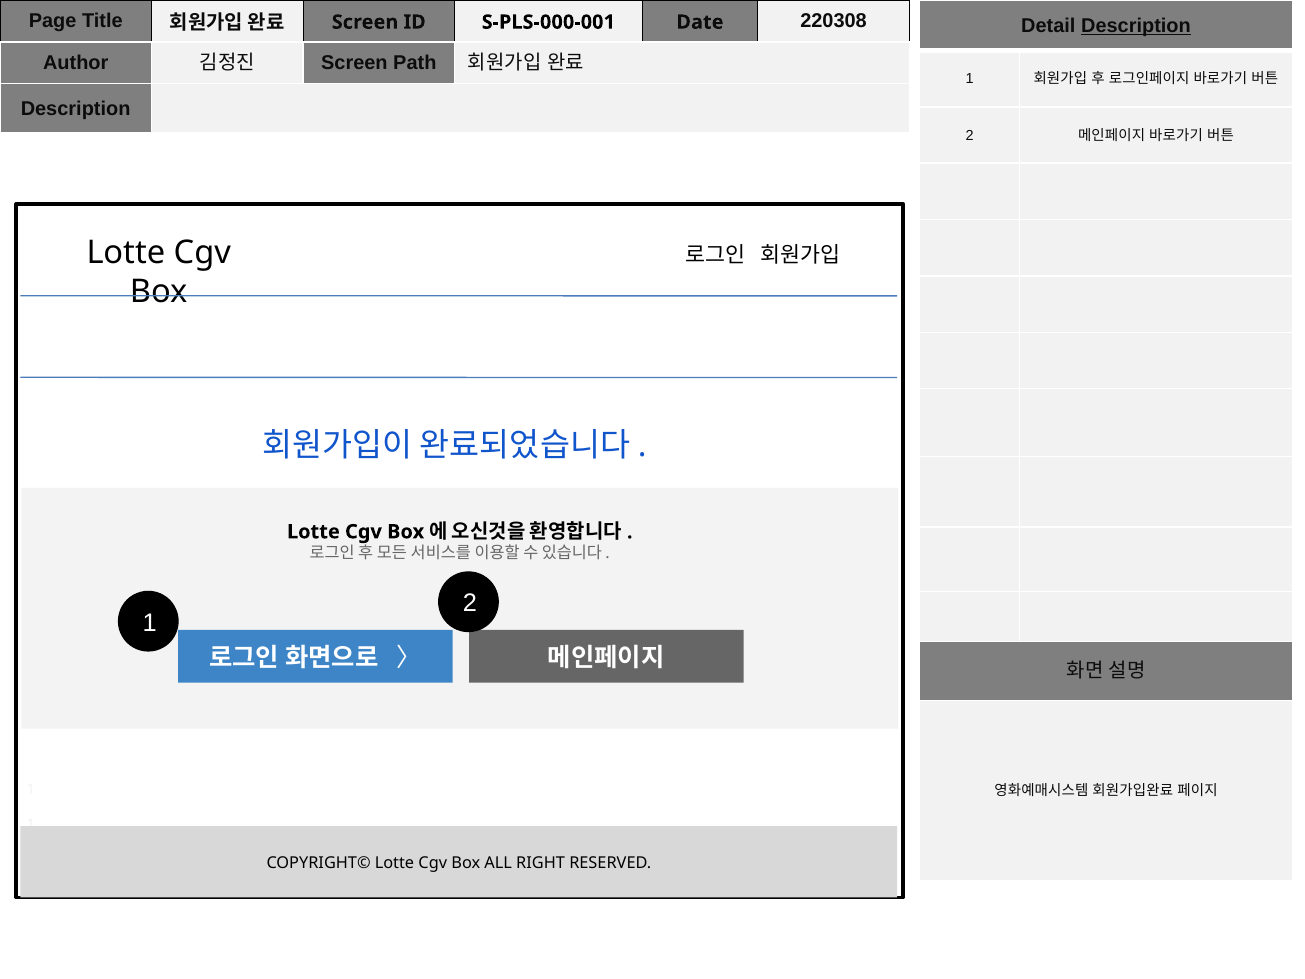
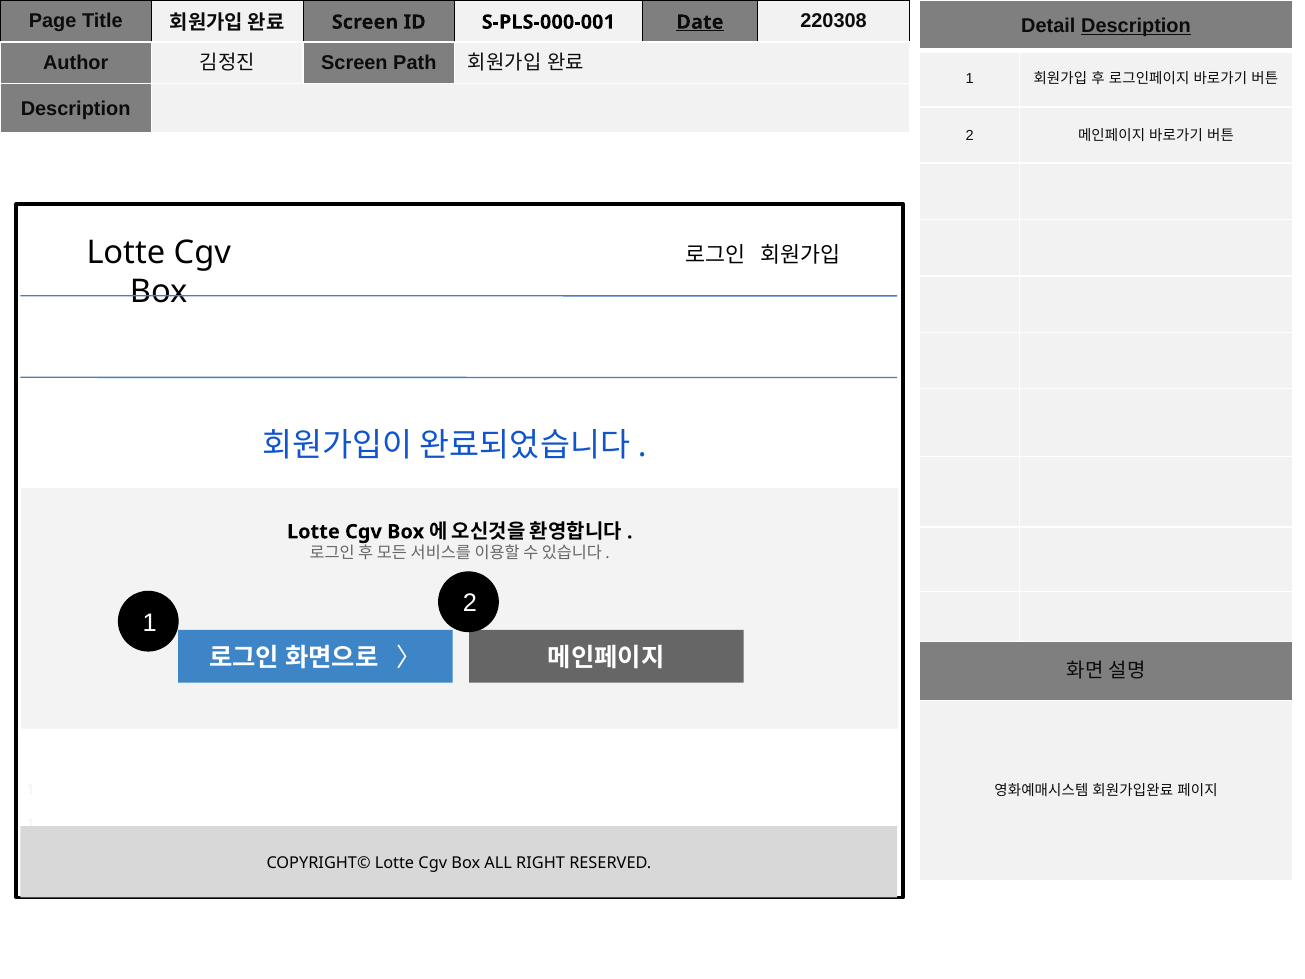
Date underline: none -> present (700, 22)
